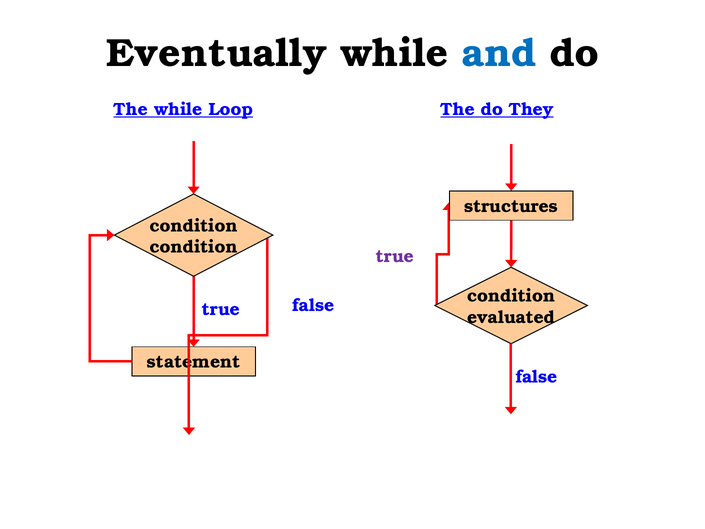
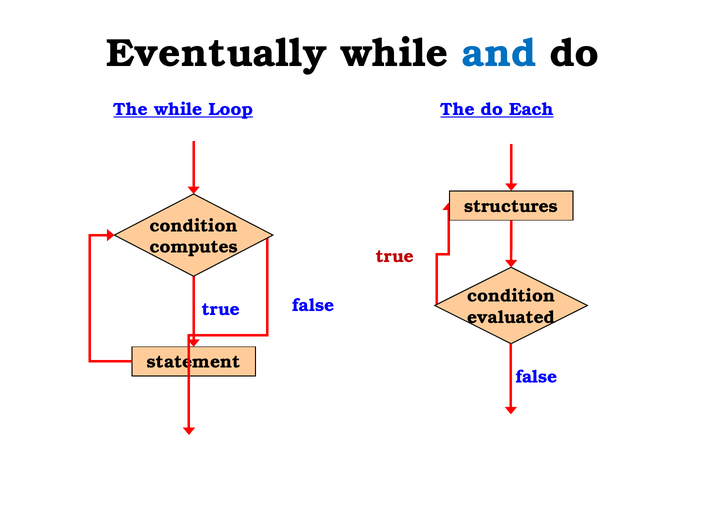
They: They -> Each (531, 109)
condition: condition -> computes (194, 247)
true colour: purple -> red (395, 256)
